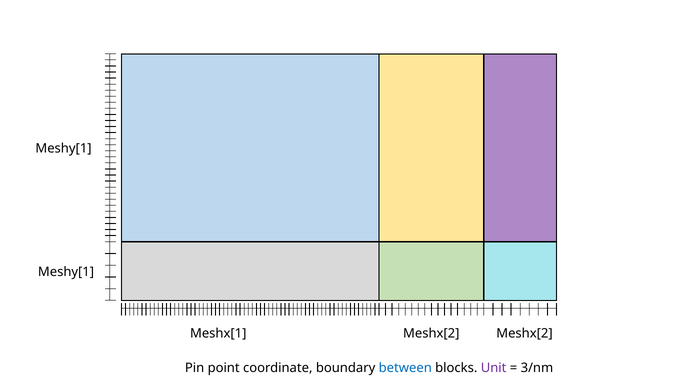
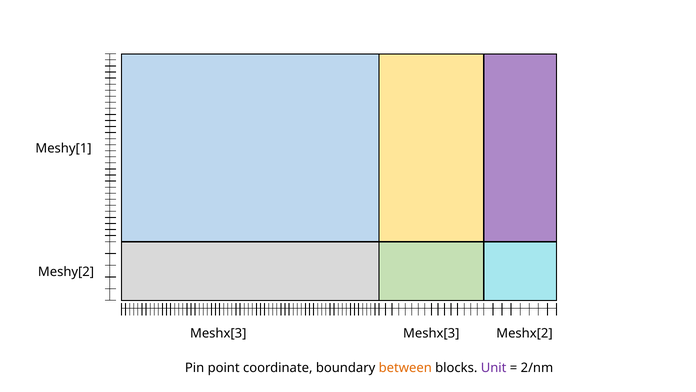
Meshy[1: Meshy[1 -> Meshy[2 (66, 271)
Meshx[1: Meshx[1 -> Meshx[3 (218, 333)
Meshx[2: Meshx[2 -> Meshx[3 (431, 333)
between colour: blue -> orange (405, 368)
3/nm: 3/nm -> 2/nm (537, 368)
